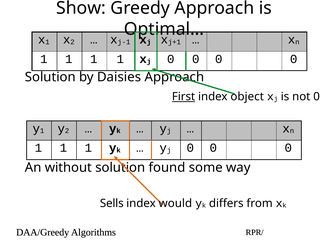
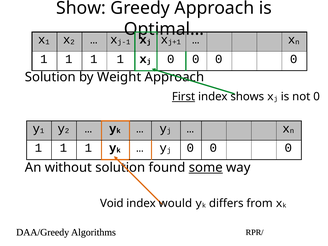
Daisies: Daisies -> Weight (119, 77)
object: object -> shows (247, 97)
some underline: none -> present (206, 168)
Sells: Sells -> Void (112, 203)
